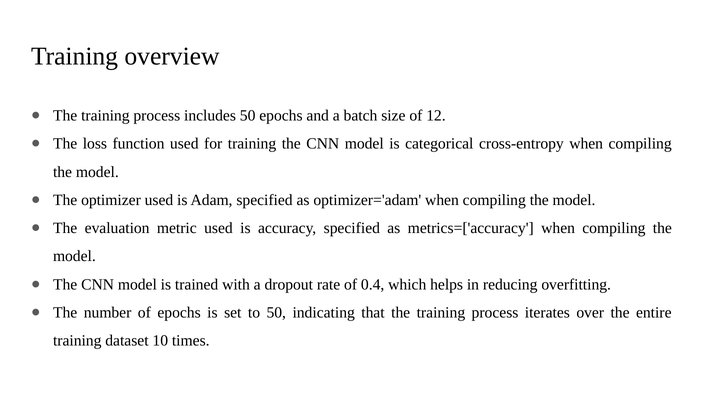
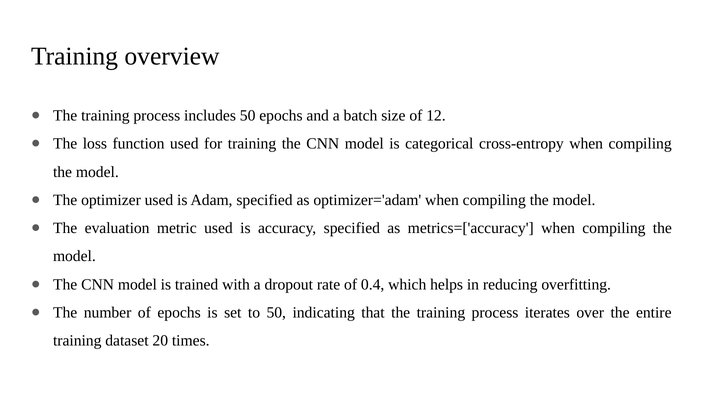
10: 10 -> 20 (160, 341)
